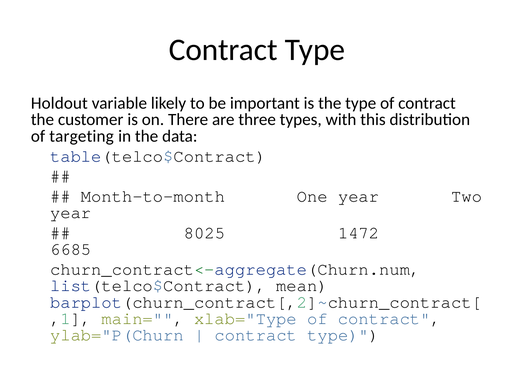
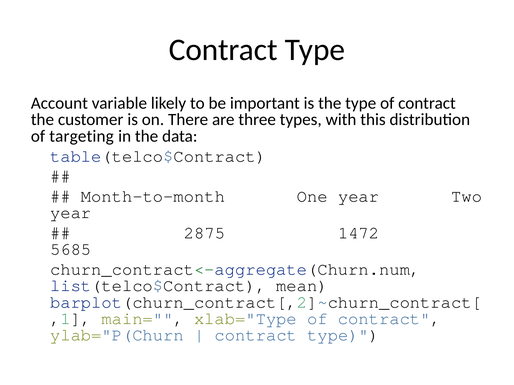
Holdout: Holdout -> Account (59, 103)
8025: 8025 -> 2875 (204, 233)
6685: 6685 -> 5685 (71, 250)
